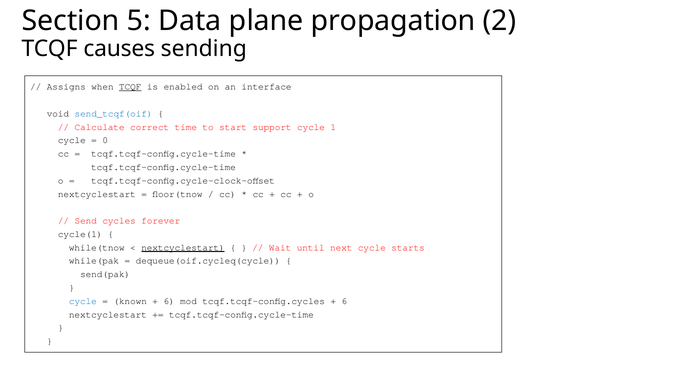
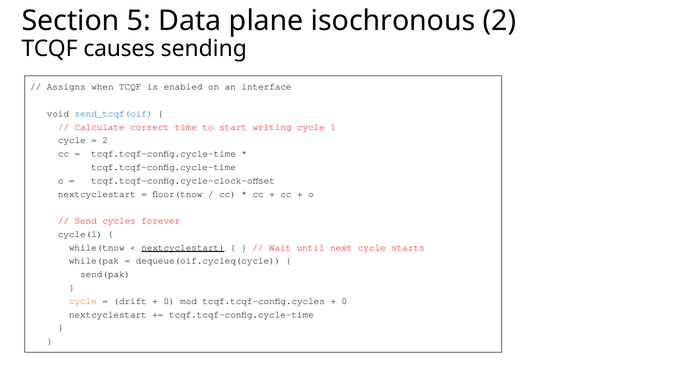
propagation: propagation -> isochronous (393, 21)
TCQF underline: present -> none (130, 87)
support: support -> writing (272, 127)
0: 0 -> 2 (105, 140)
cycle colour: blue -> orange (83, 301)
known: known -> drift (130, 301)
6: 6 -> 0 (169, 301)
6: 6 -> 0 (344, 301)
